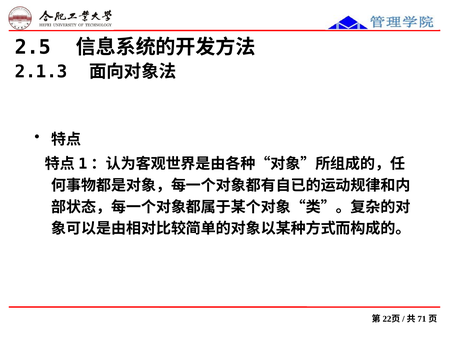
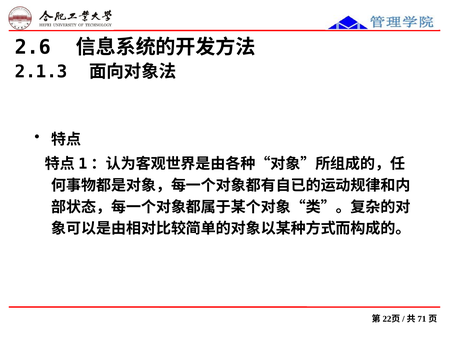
2.5: 2.5 -> 2.6 (33, 47)
